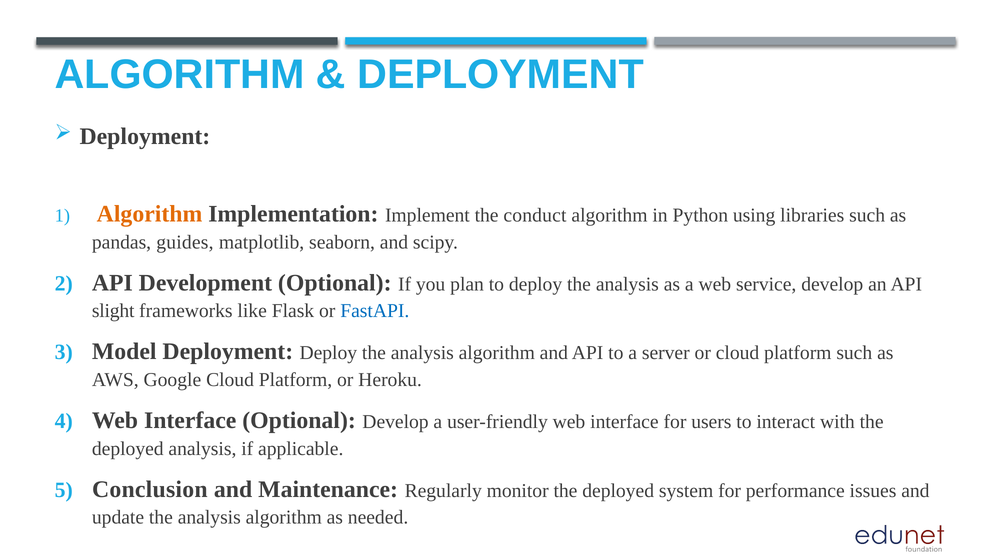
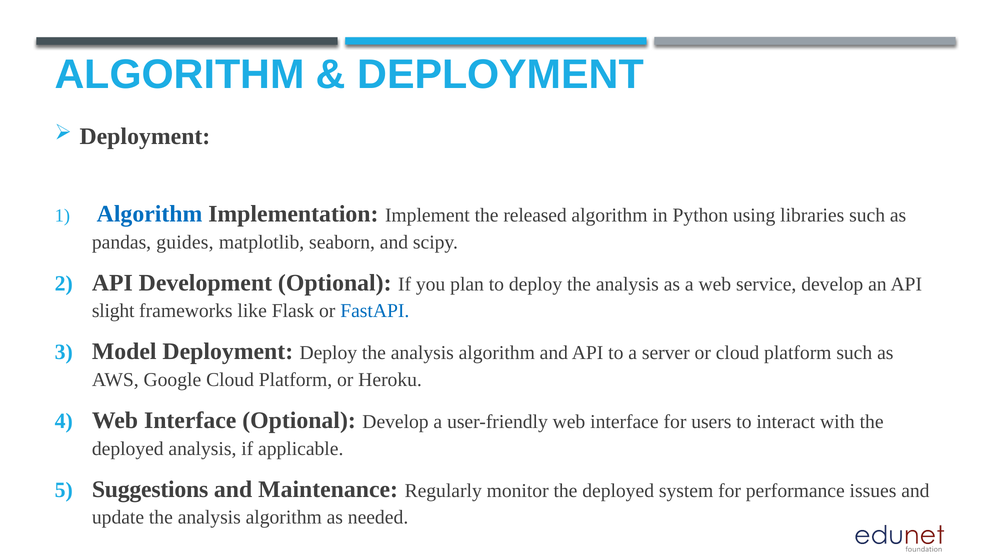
Algorithm colour: orange -> blue (150, 214)
conduct: conduct -> released (535, 215)
Conclusion: Conclusion -> Suggestions (150, 489)
